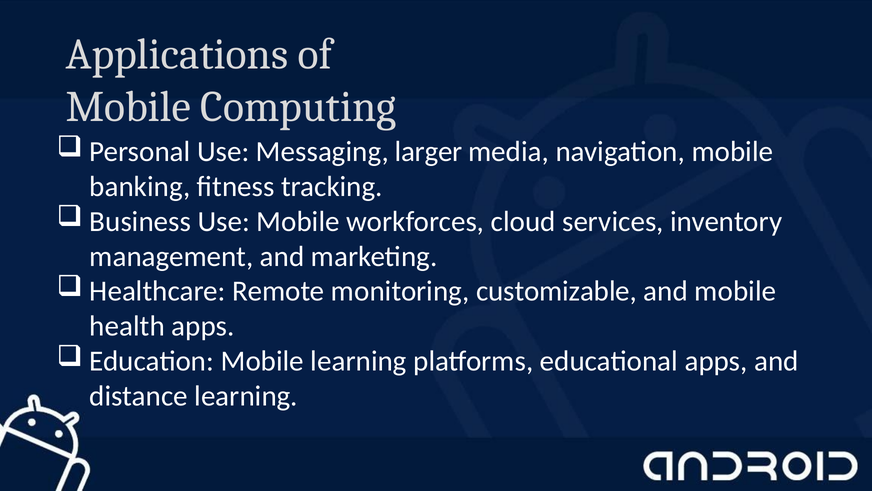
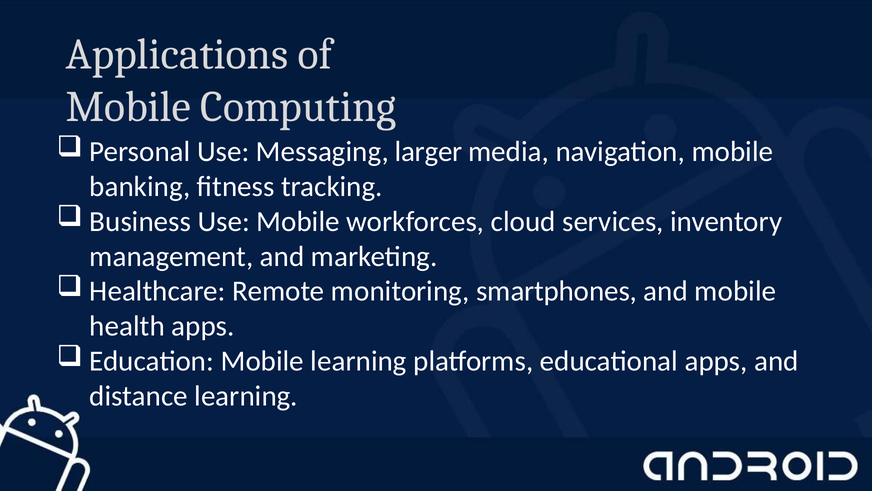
customizable: customizable -> smartphones (557, 291)
